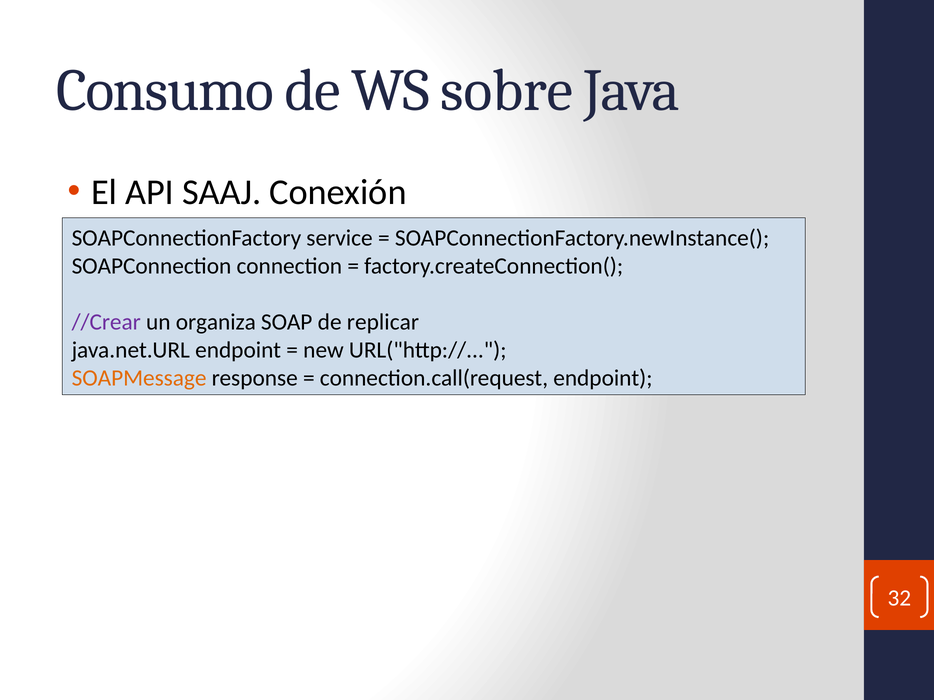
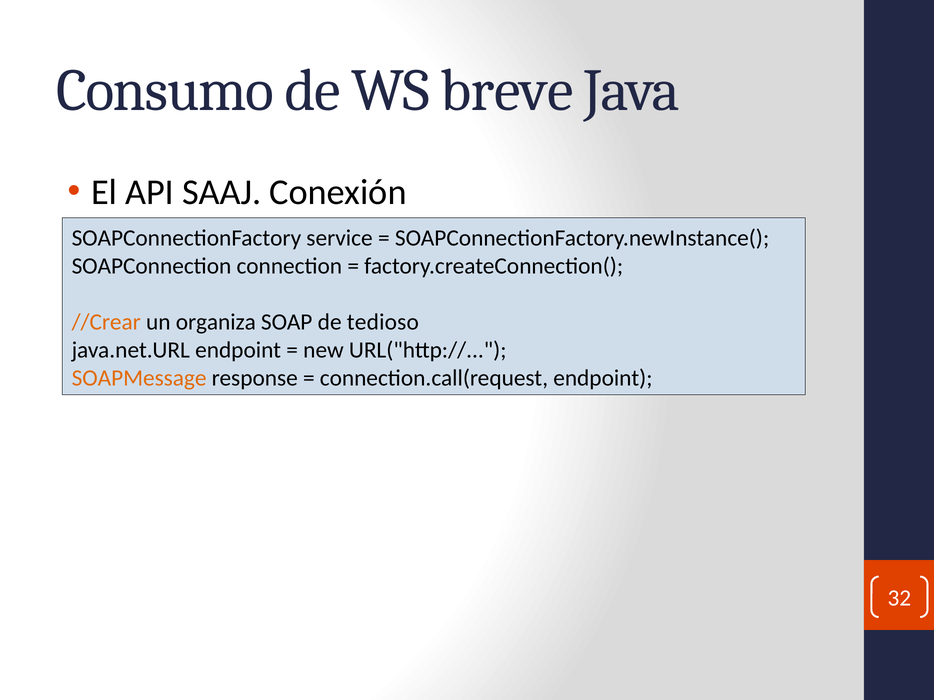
sobre: sobre -> breve (507, 91)
//Crear colour: purple -> orange (106, 322)
replicar: replicar -> tedioso (383, 322)
